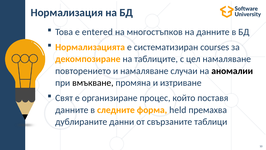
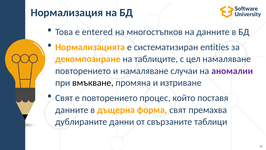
courses: courses -> entities (215, 47)
аномалии colour: black -> purple (232, 71)
е организиране: организиране -> повторението (110, 98)
следните: следните -> дъщерна (116, 110)
форма held: held -> свят (178, 110)
